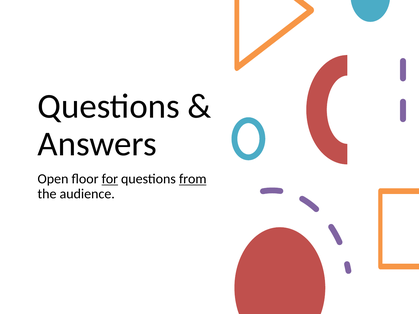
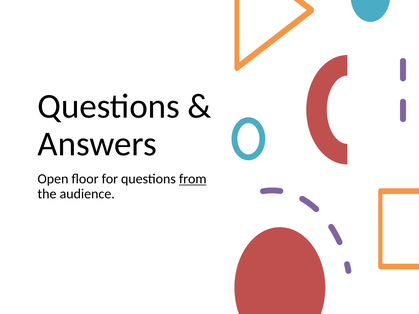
for underline: present -> none (110, 179)
